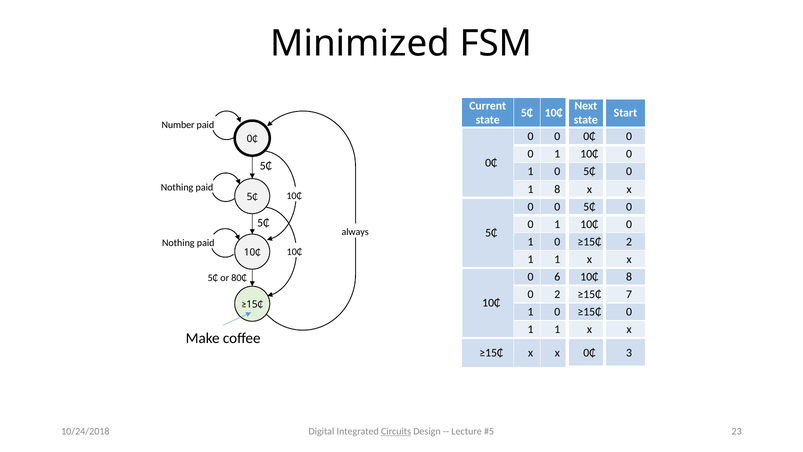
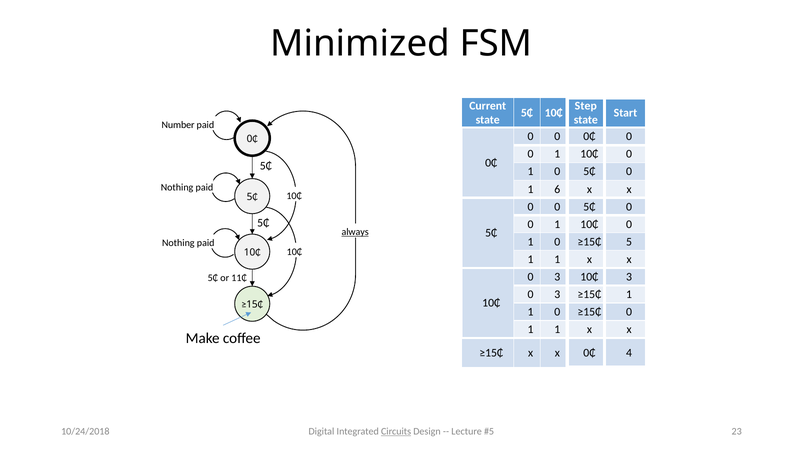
Next: Next -> Step (586, 106)
1 8: 8 -> 6 (557, 189)
always underline: none -> present (355, 232)
≥15₵ 2: 2 -> 5 (629, 242)
6: 6 -> 3 (557, 277)
10₵ 8: 8 -> 3 (629, 277)
80₵: 80₵ -> 11₵ (239, 278)
2: 2 -> 3 (557, 294)
≥15₵ 7: 7 -> 1 (629, 294)
3: 3 -> 4 (629, 353)
